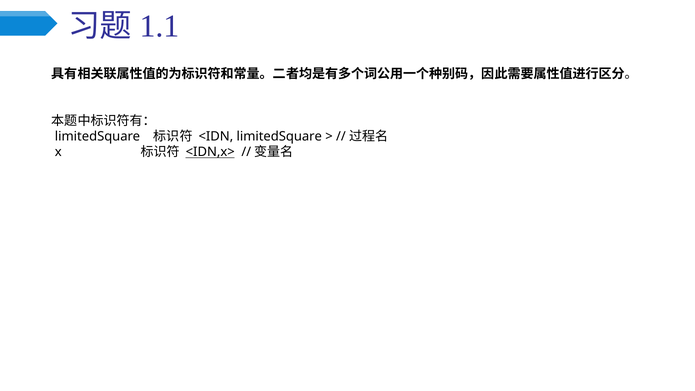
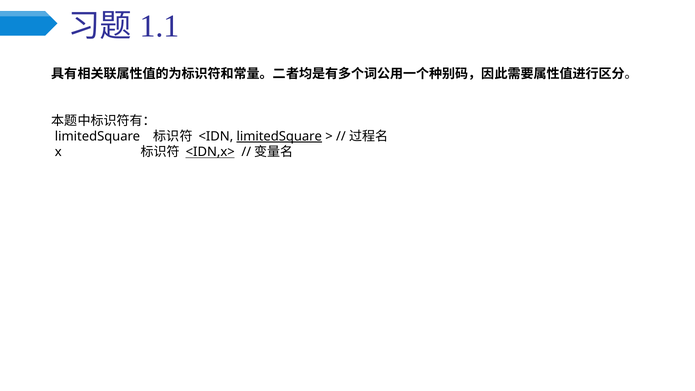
limitedSquare underline: none -> present (279, 136)
